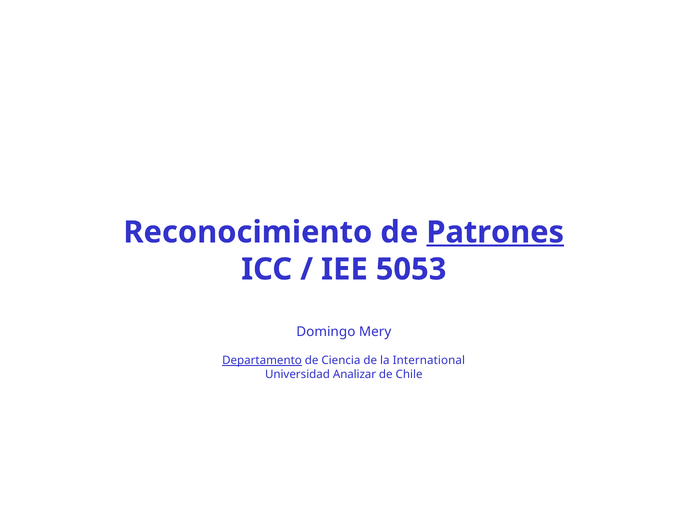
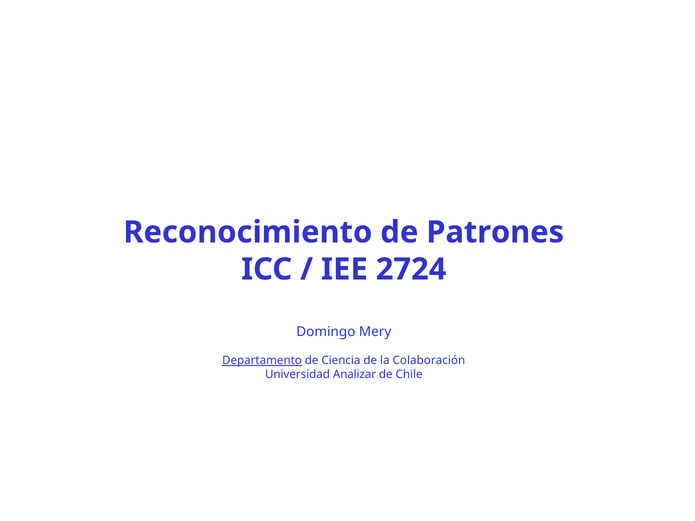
Patrones underline: present -> none (495, 232)
5053: 5053 -> 2724 (411, 269)
International: International -> Colaboración (429, 361)
